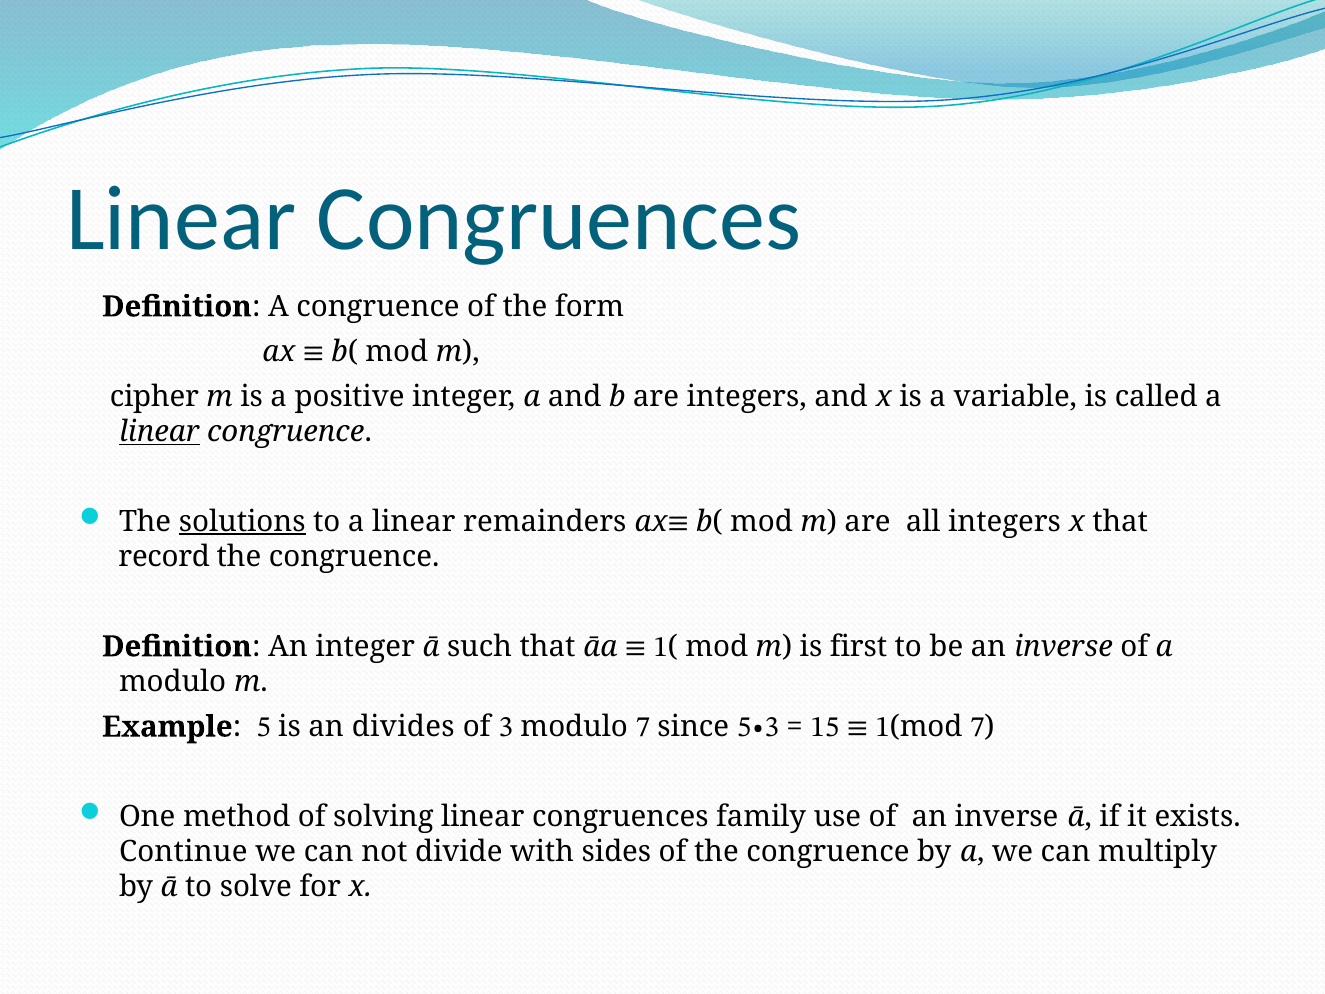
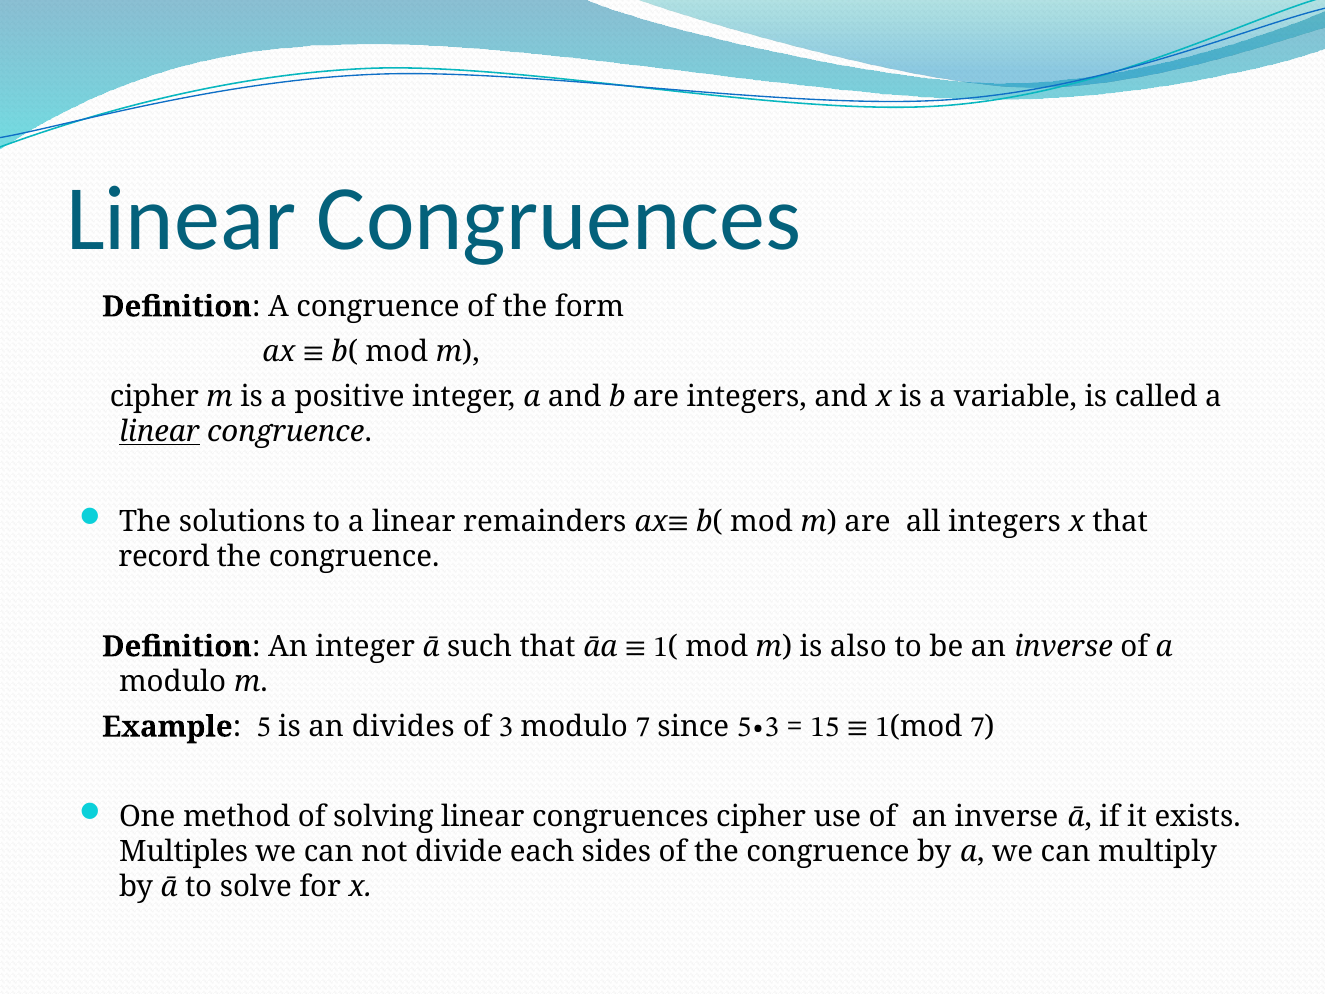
solutions underline: present -> none (242, 521)
first: first -> also (858, 646)
congruences family: family -> cipher (761, 816)
Continue: Continue -> Multiples (184, 852)
with: with -> each (542, 852)
